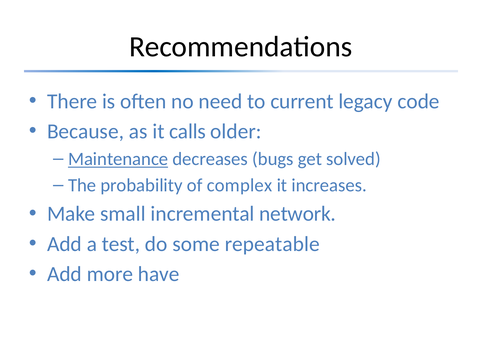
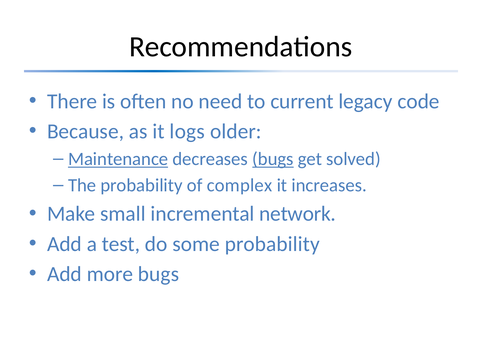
calls: calls -> logs (187, 131)
bugs underline: none -> present (273, 159)
some repeatable: repeatable -> probability (272, 244)
more have: have -> bugs (158, 274)
